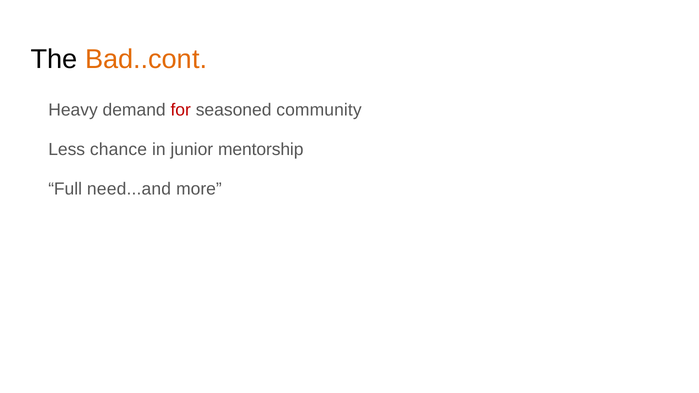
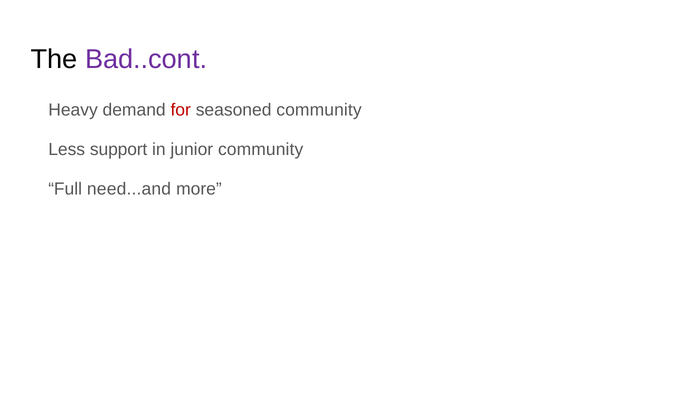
Bad..cont colour: orange -> purple (146, 59)
chance: chance -> support (119, 150)
junior mentorship: mentorship -> community (261, 150)
